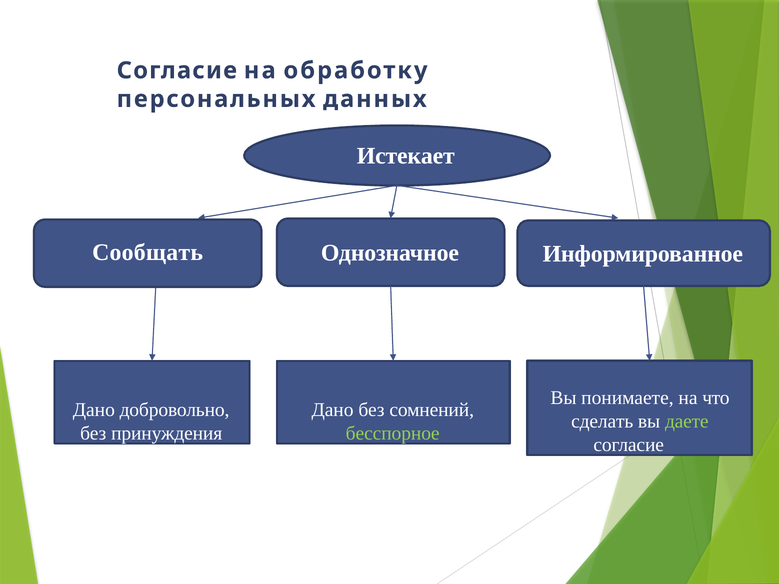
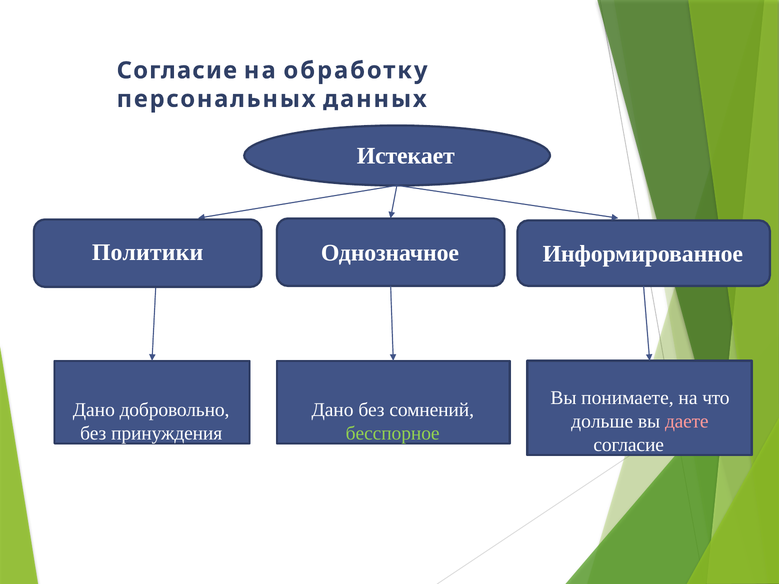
Сообщать: Сообщать -> Политики (148, 252)
сделать: сделать -> дольше (602, 422)
даете colour: light green -> pink (687, 422)
